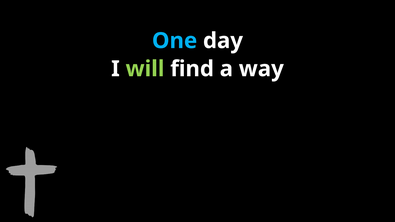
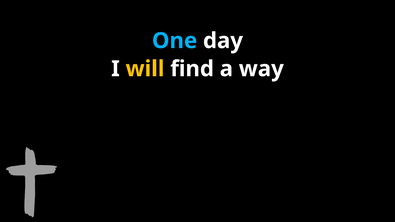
will colour: light green -> yellow (145, 69)
